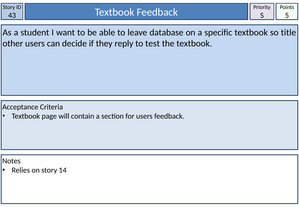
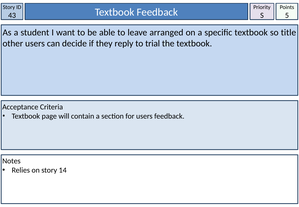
database: database -> arranged (166, 32)
test: test -> trial (153, 43)
